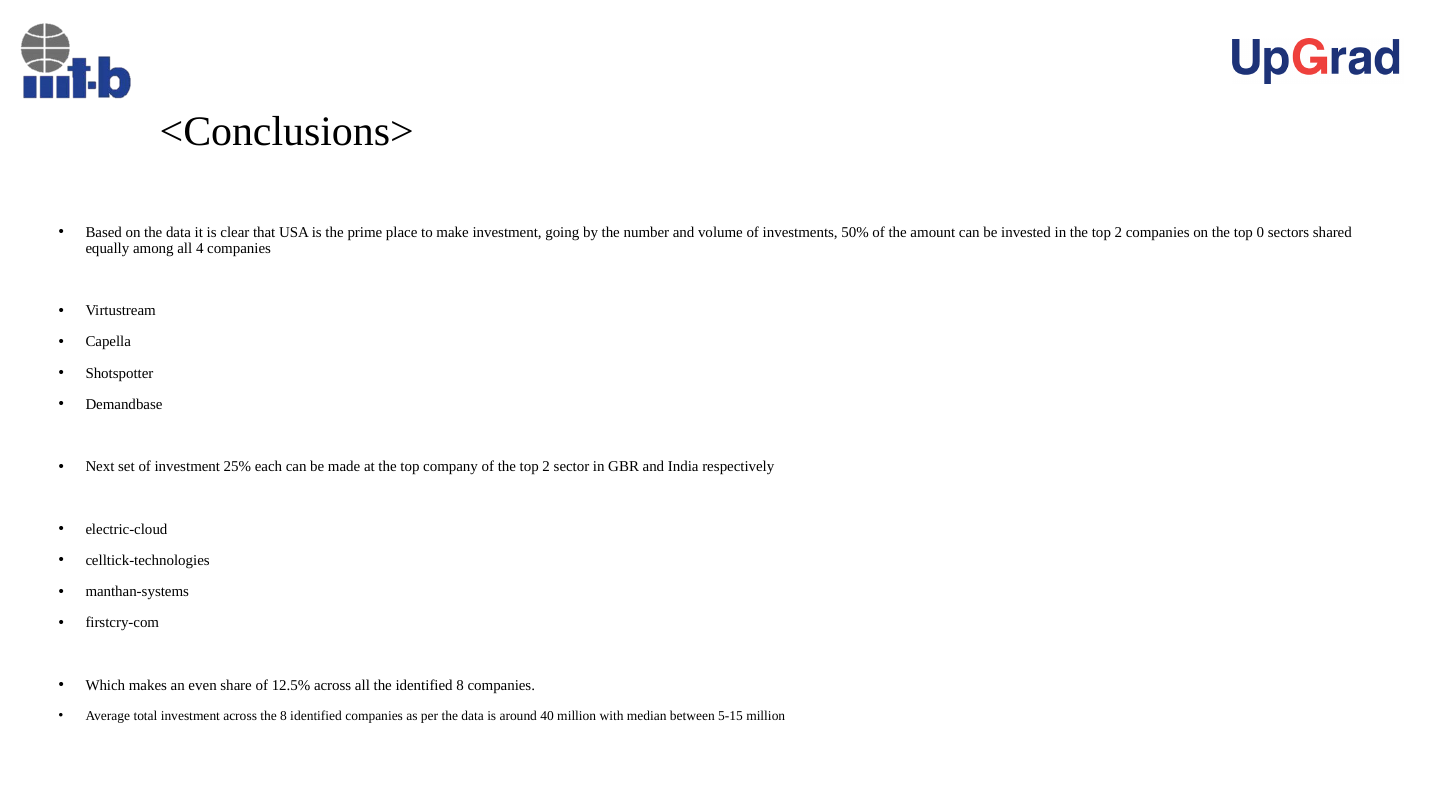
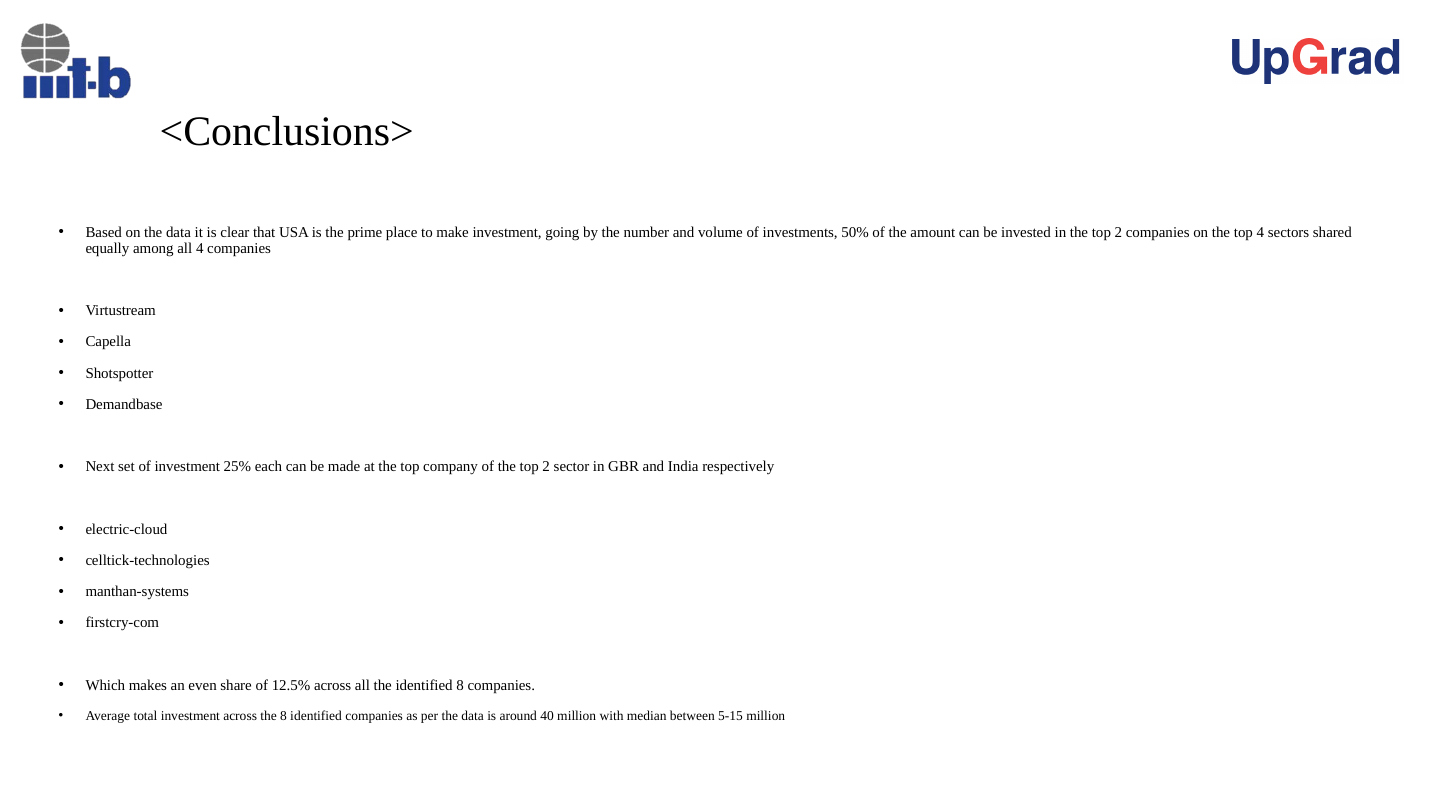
top 0: 0 -> 4 (1260, 232)
